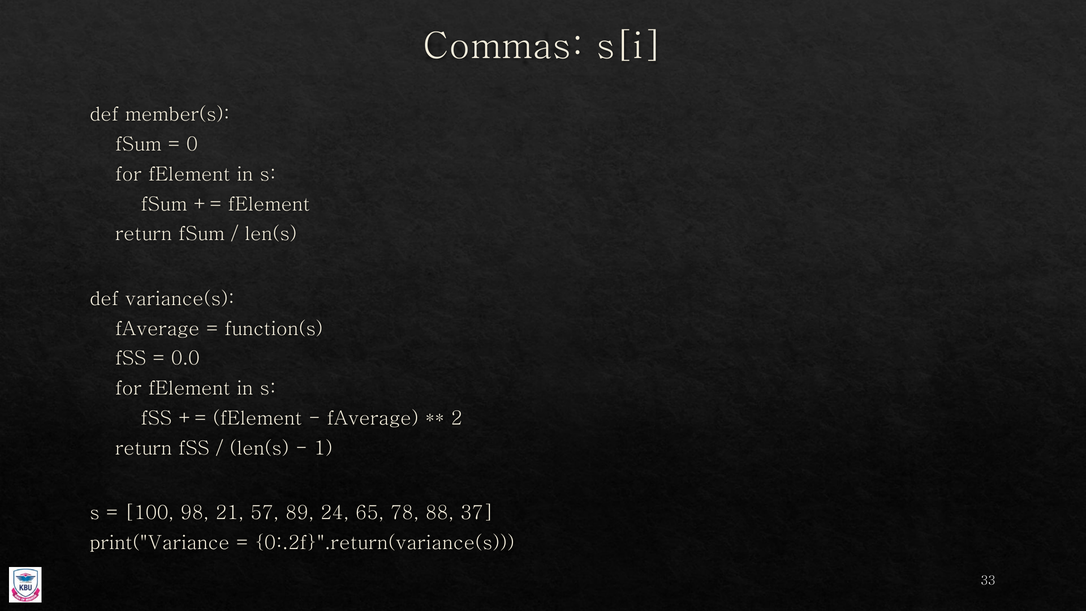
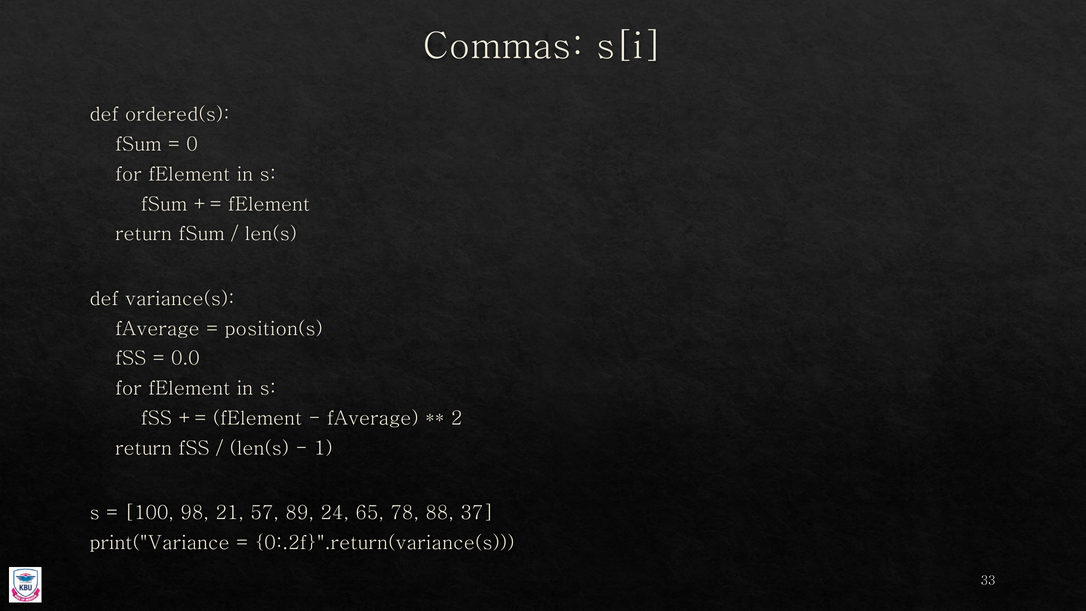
member(s: member(s -> ordered(s (177, 115)
function(s: function(s -> position(s (274, 329)
